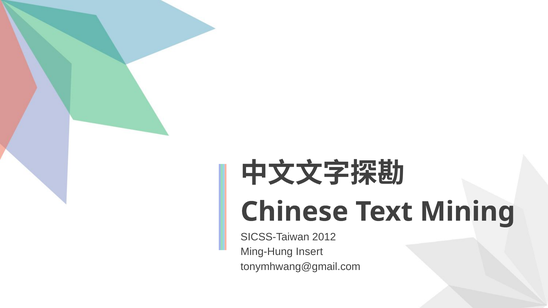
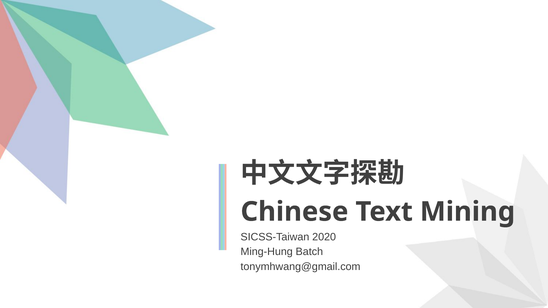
2012: 2012 -> 2020 (324, 237)
Insert: Insert -> Batch (309, 252)
